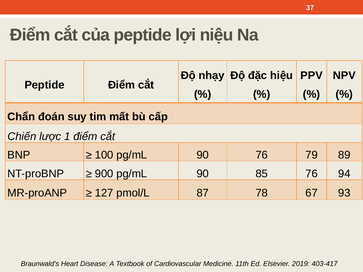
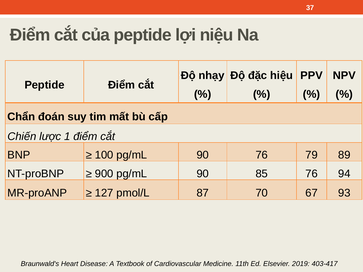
78: 78 -> 70 (262, 193)
